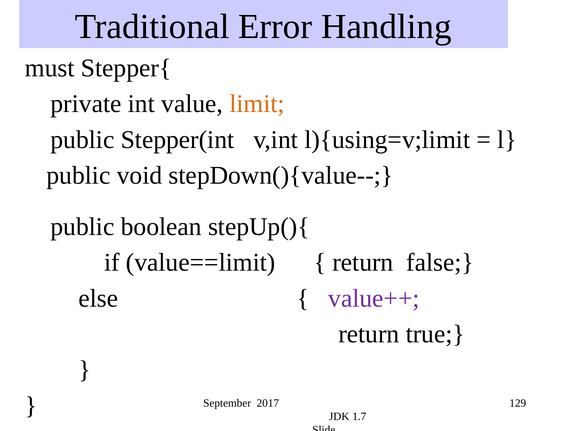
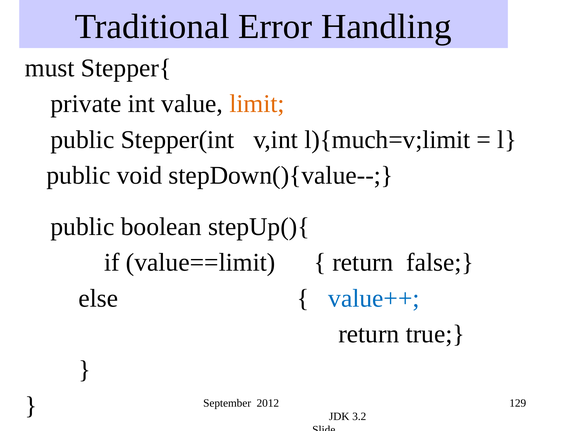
l){using=v;limit: l){using=v;limit -> l){much=v;limit (387, 140)
value++ colour: purple -> blue (374, 299)
2017: 2017 -> 2012 (268, 403)
1.7: 1.7 -> 3.2 (359, 417)
